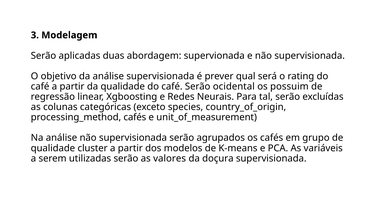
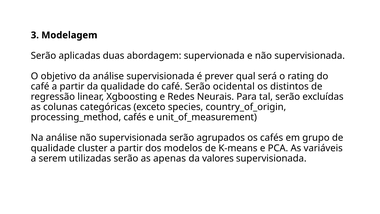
possuim: possuim -> distintos (289, 86)
valores: valores -> apenas (170, 158)
doçura: doçura -> valores (218, 158)
